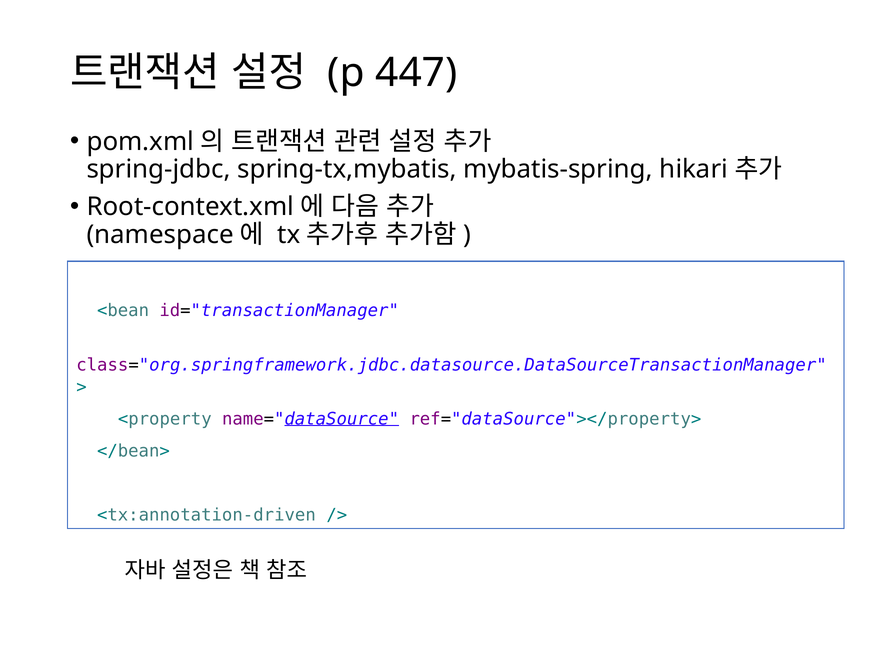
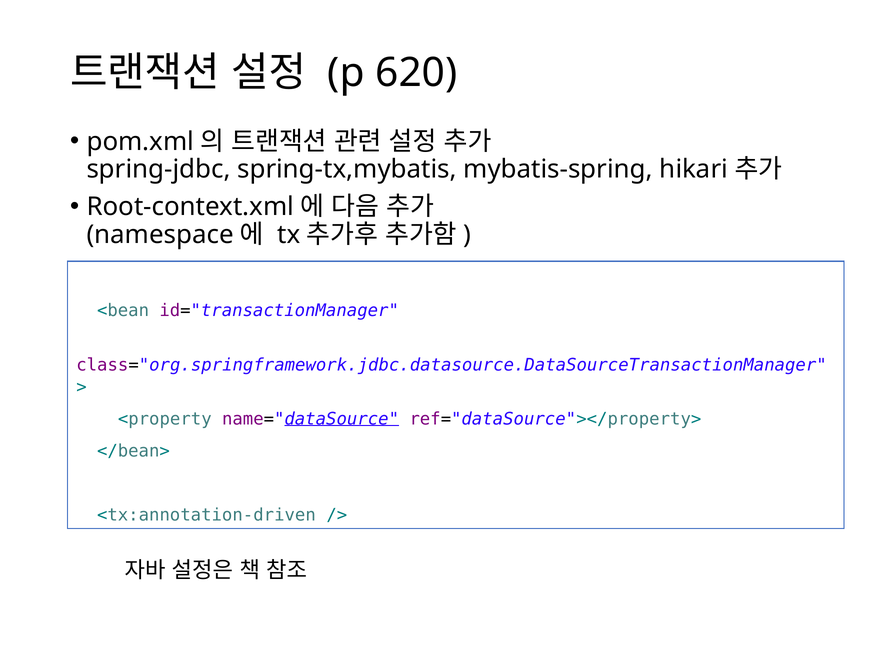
447: 447 -> 620 (416, 73)
